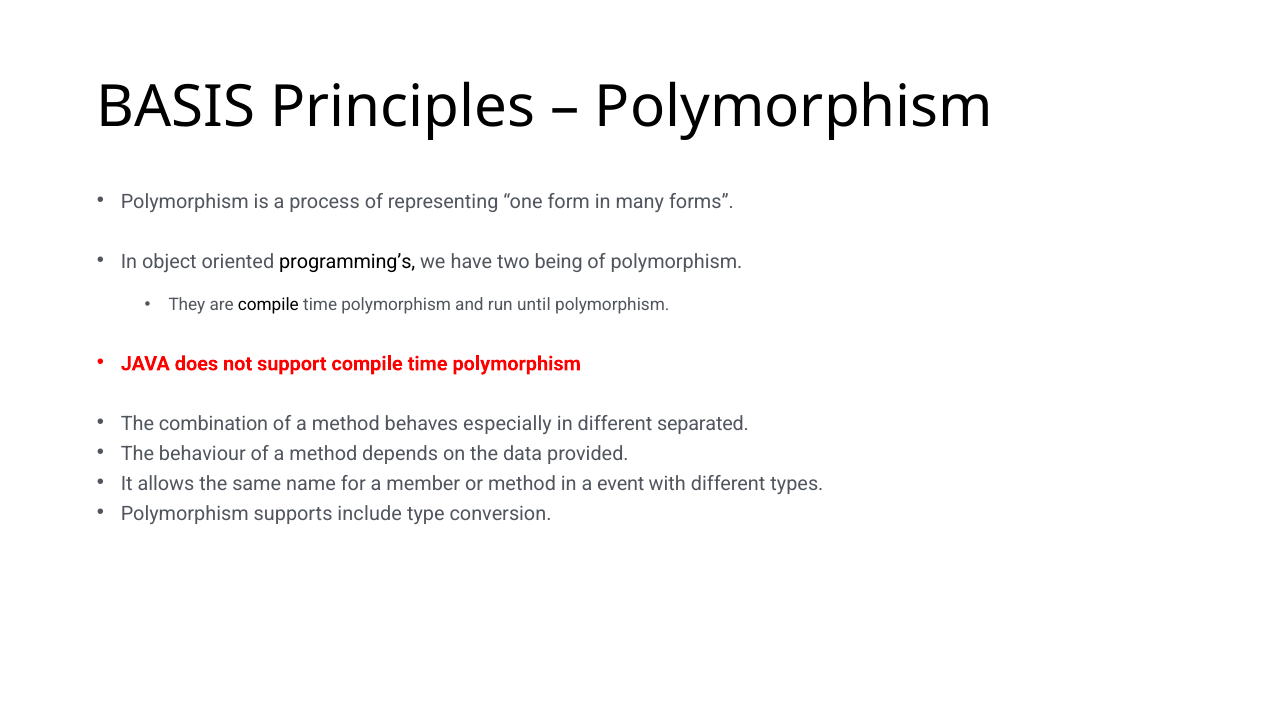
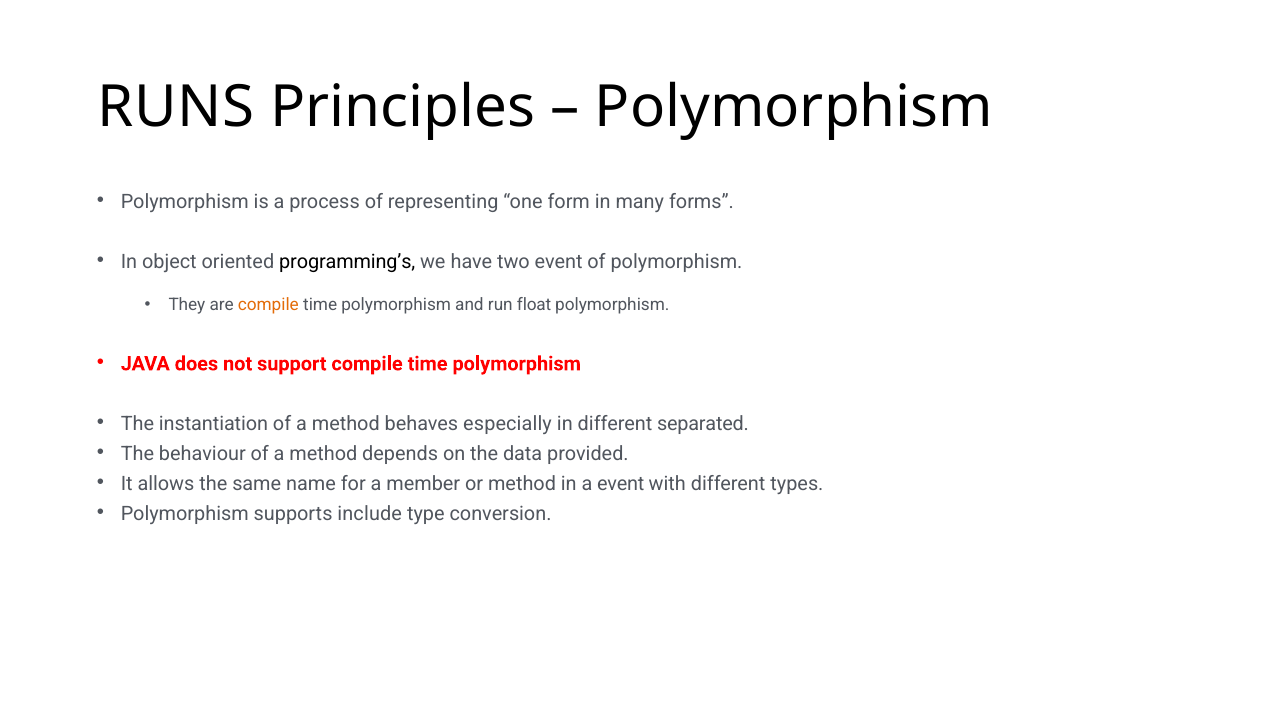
BASIS: BASIS -> RUNS (176, 107)
two being: being -> event (559, 262)
compile colour: black -> orange (268, 305)
until: until -> float (534, 305)
combination: combination -> instantiation (214, 424)
